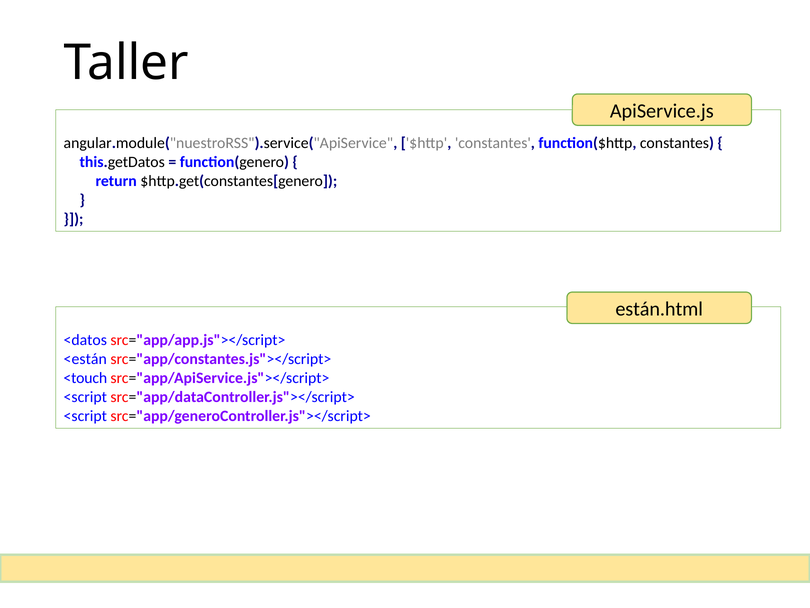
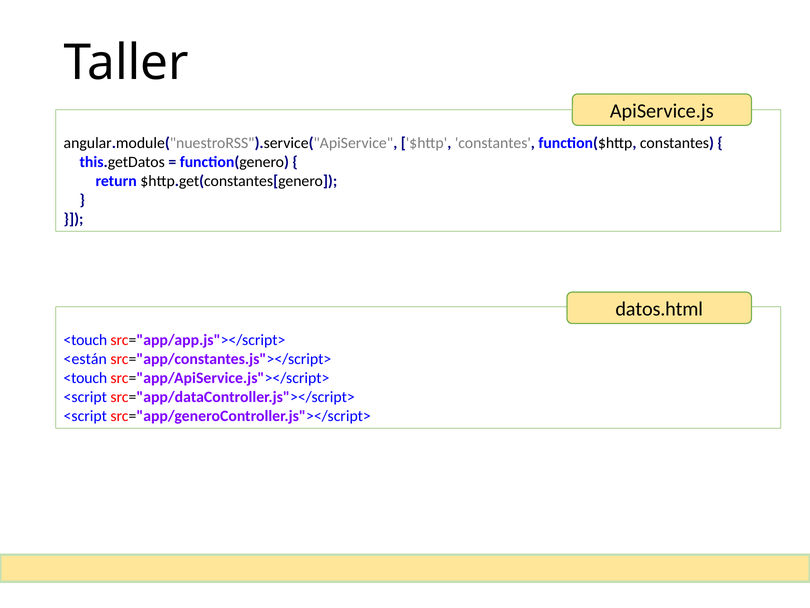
están.html: están.html -> datos.html (659, 309)
<datos: <datos -> <touch (85, 340)
